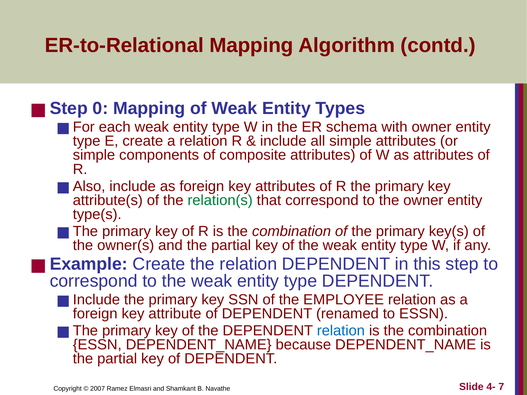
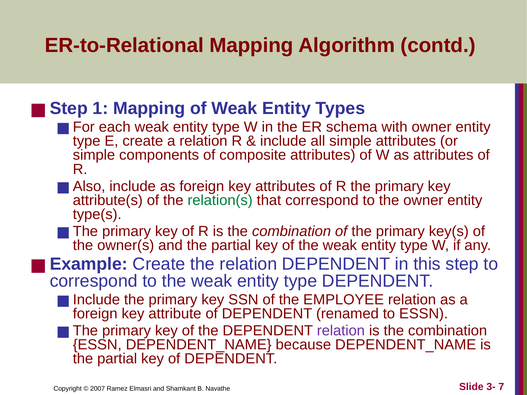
0: 0 -> 1 (100, 109)
relation colour: blue -> purple (341, 331)
4-: 4- -> 3- (491, 387)
